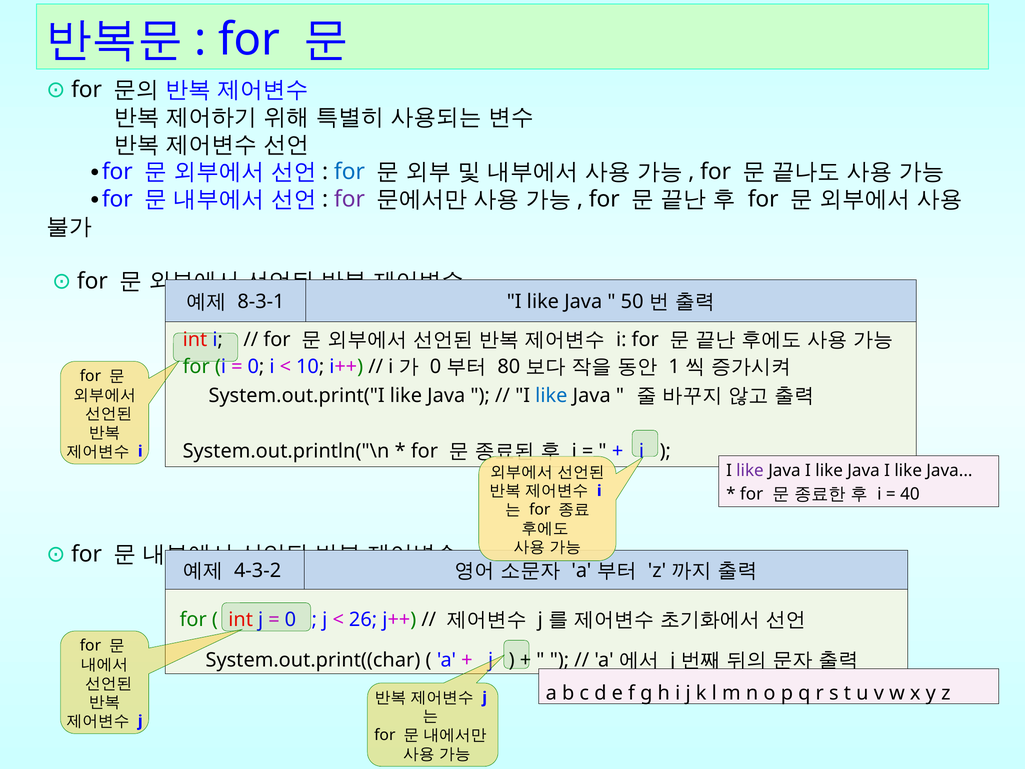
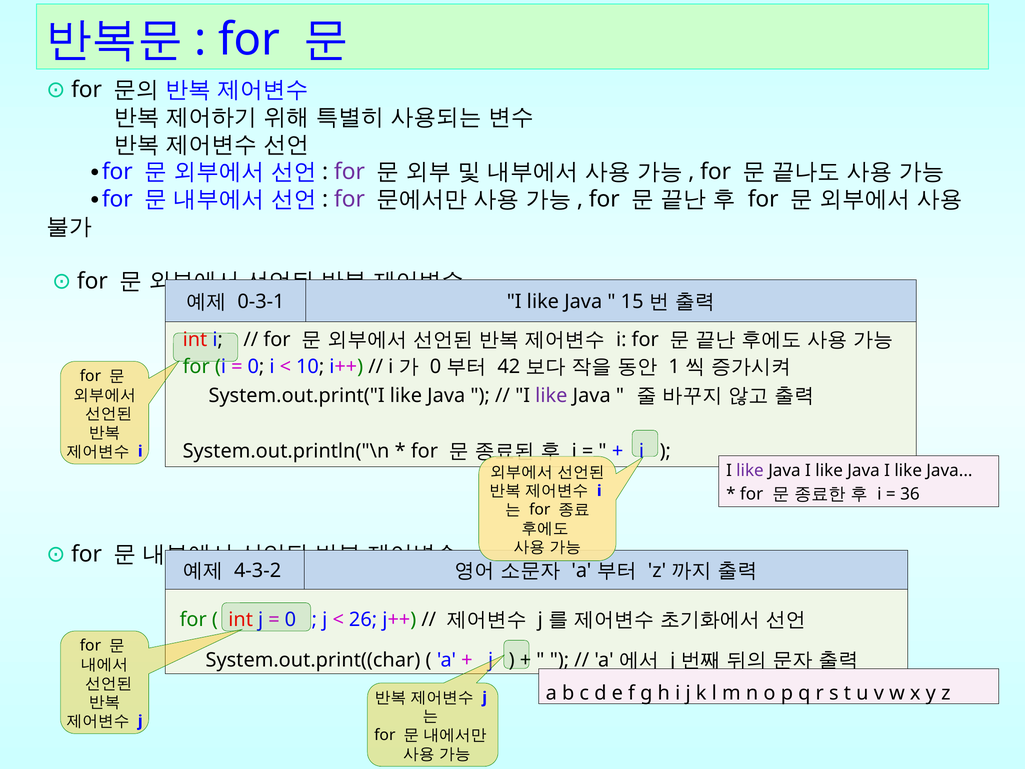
for colour: blue -> purple (349, 172)
8-3-1: 8-3-1 -> 0-3-1 (261, 302)
50: 50 -> 15 (632, 302)
80: 80 -> 42 (509, 367)
like colour: blue -> purple (551, 395)
40: 40 -> 36 (910, 494)
